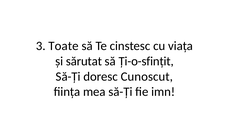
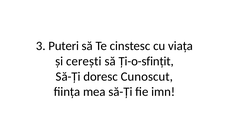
Toate: Toate -> Puteri (64, 46)
sărutat: sărutat -> cerești (84, 61)
